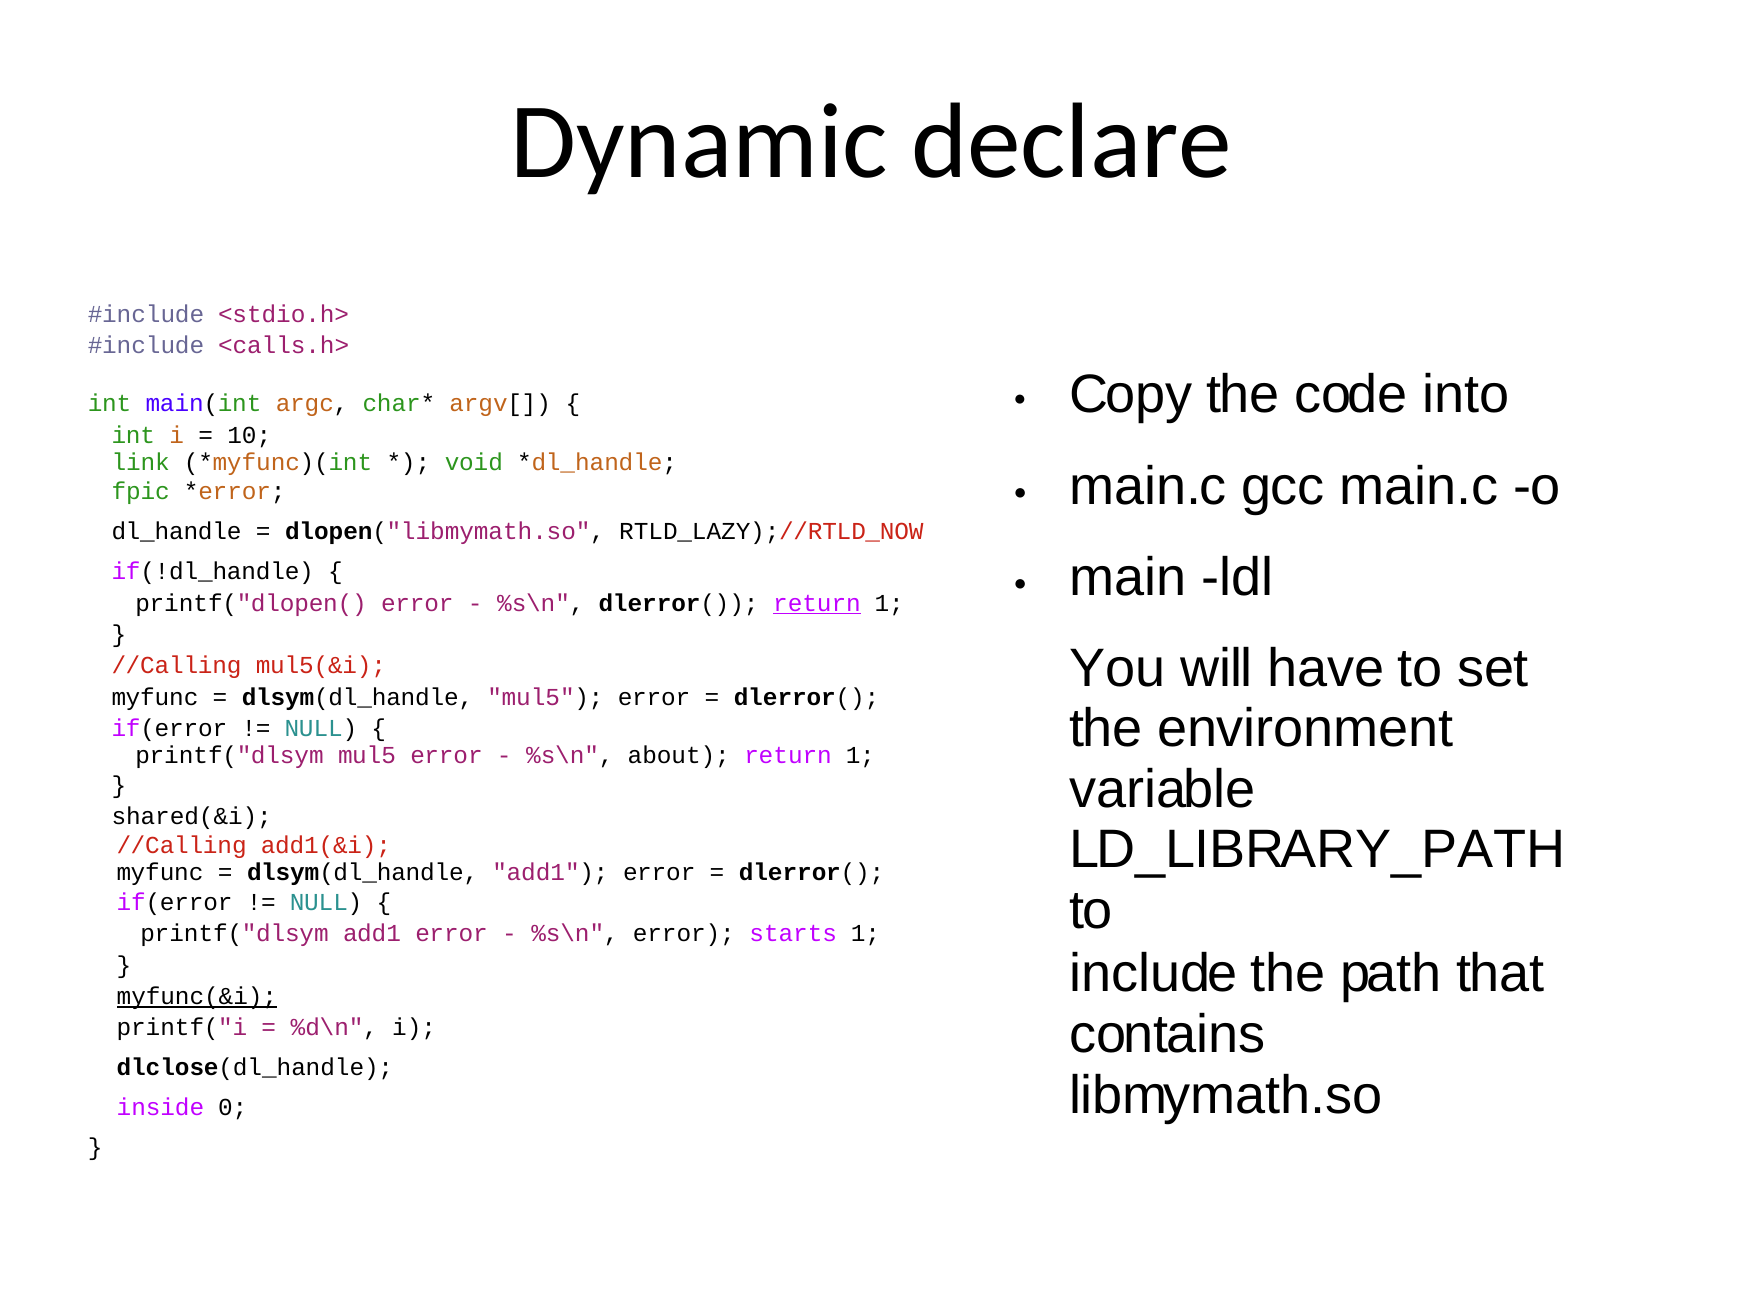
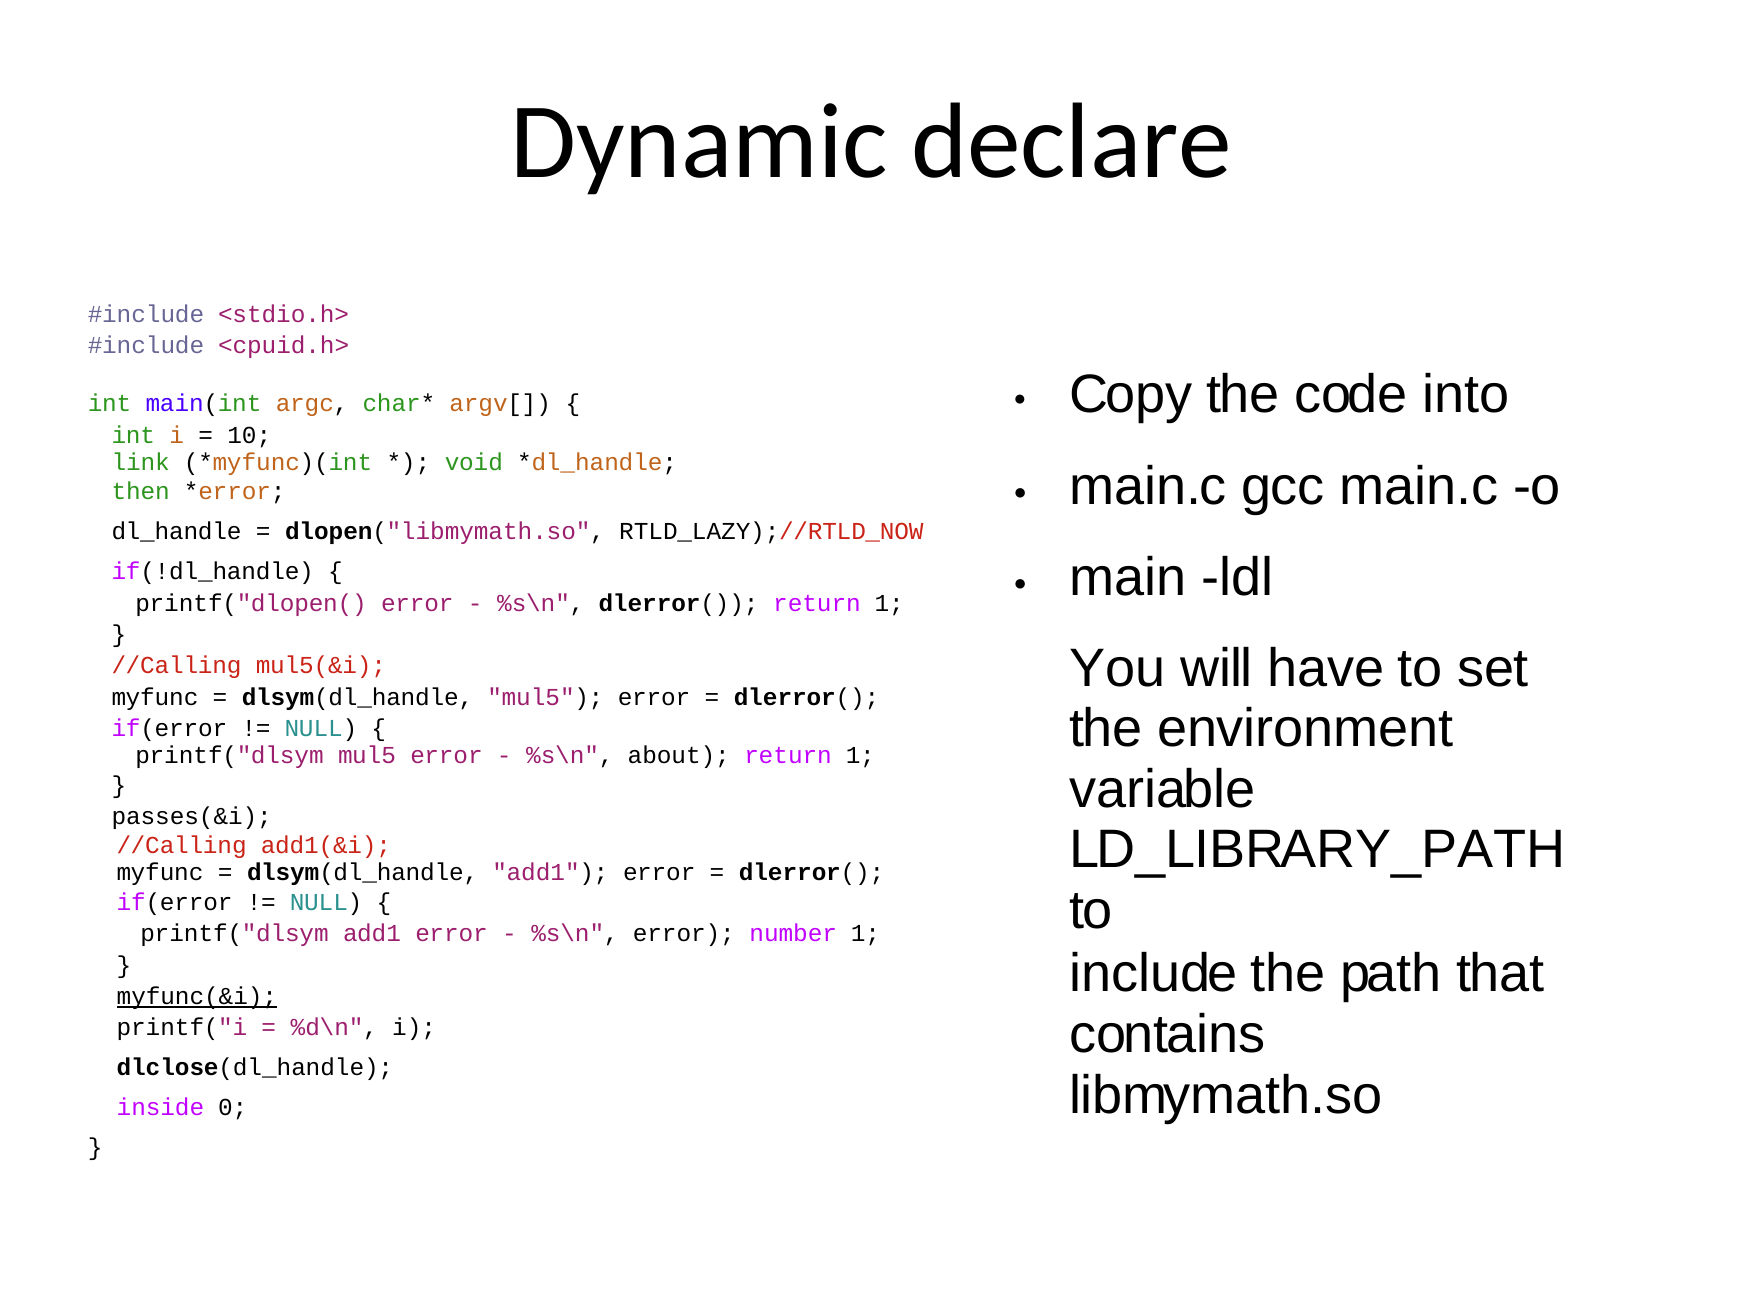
<calls.h>: <calls.h> -> <cpuid.h> (284, 345)
fpic: fpic -> then (141, 492)
return underline: present -> none (817, 603)
shared(&i: shared(&i -> passes(&i (192, 816)
starts: starts -> number (793, 934)
